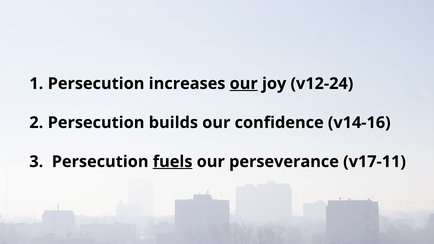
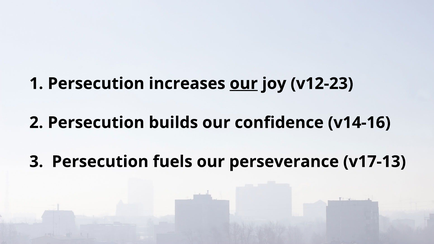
v12-24: v12-24 -> v12-23 (322, 84)
fuels underline: present -> none (173, 162)
v17-11: v17-11 -> v17-13 (375, 162)
